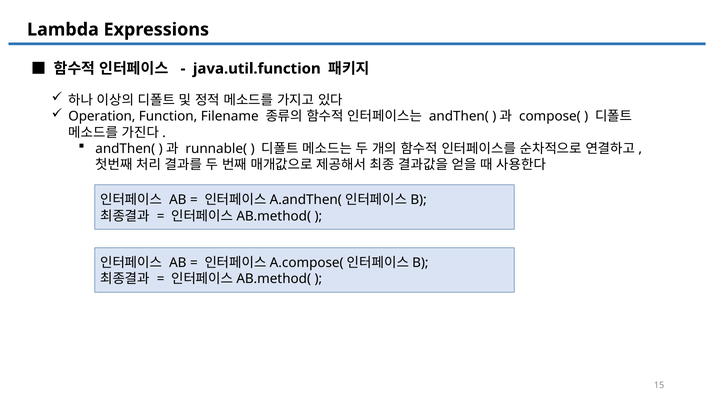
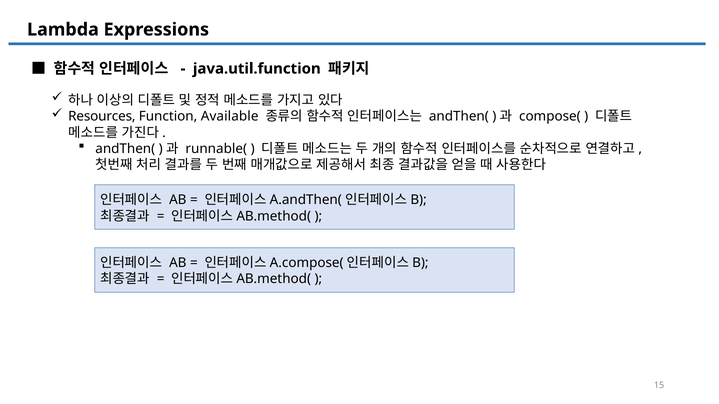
Operation: Operation -> Resources (102, 117)
Filename: Filename -> Available (230, 117)
